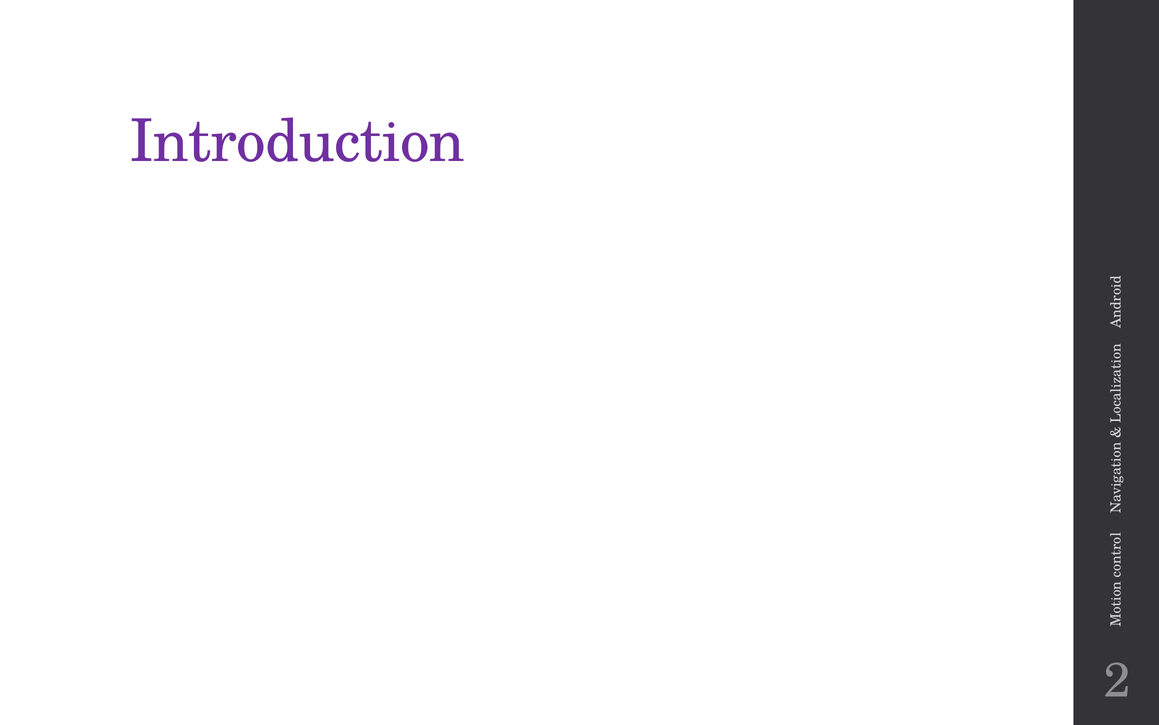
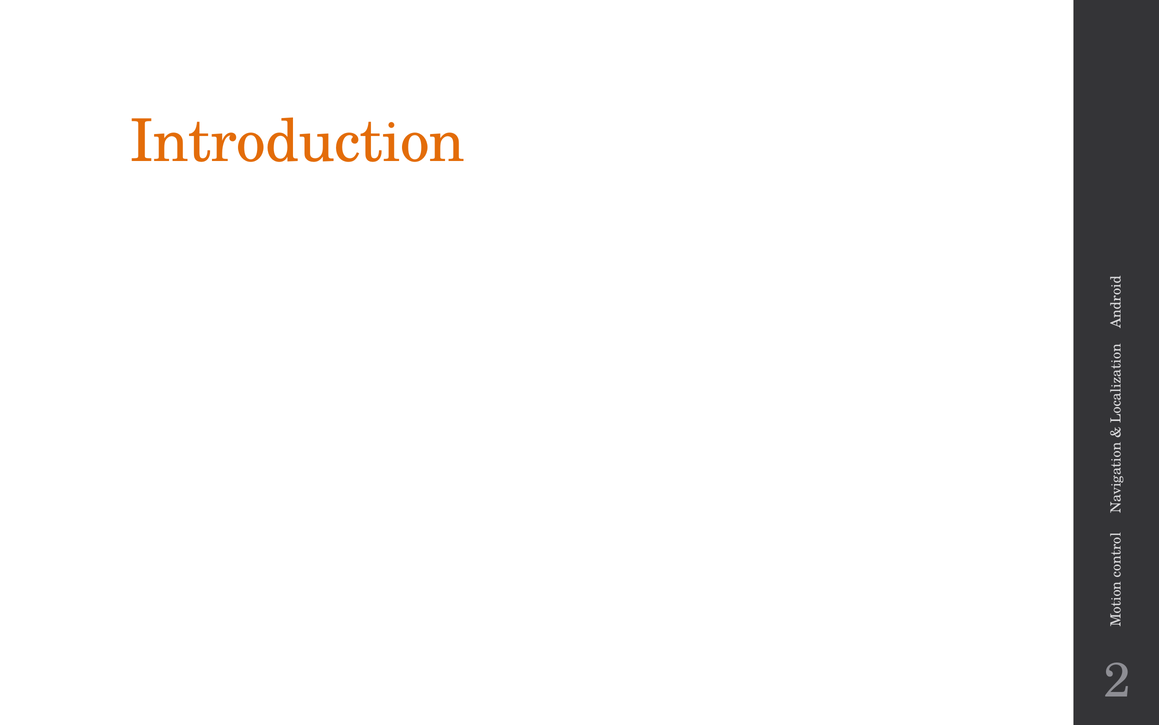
Introduction colour: purple -> orange (297, 142)
